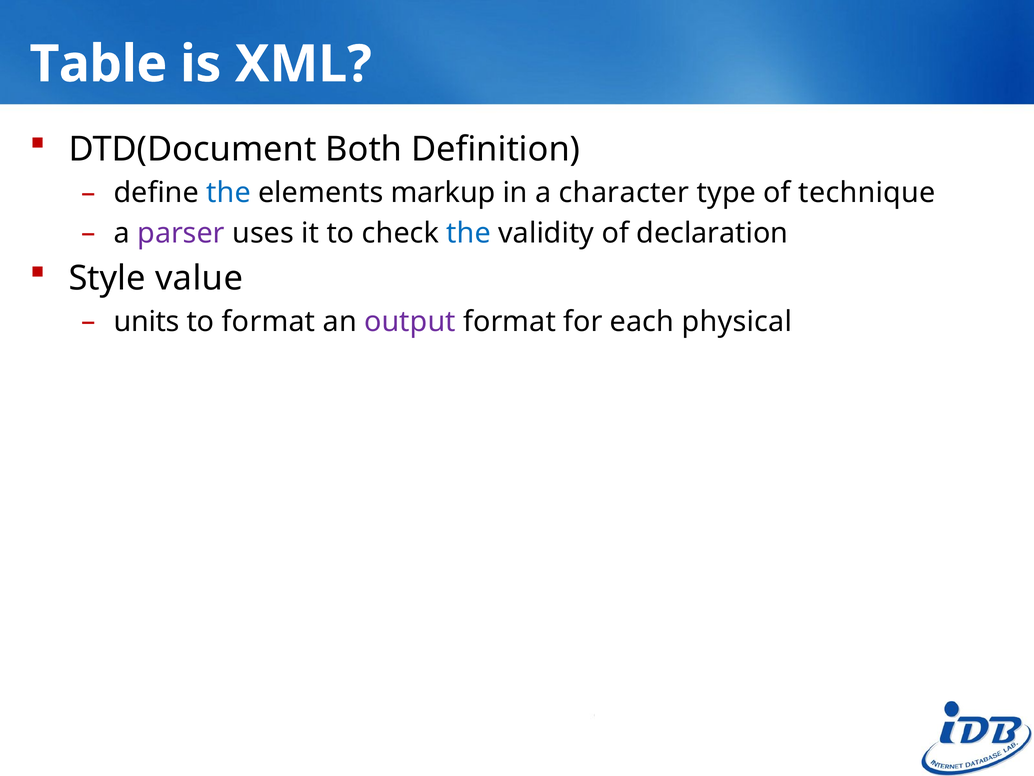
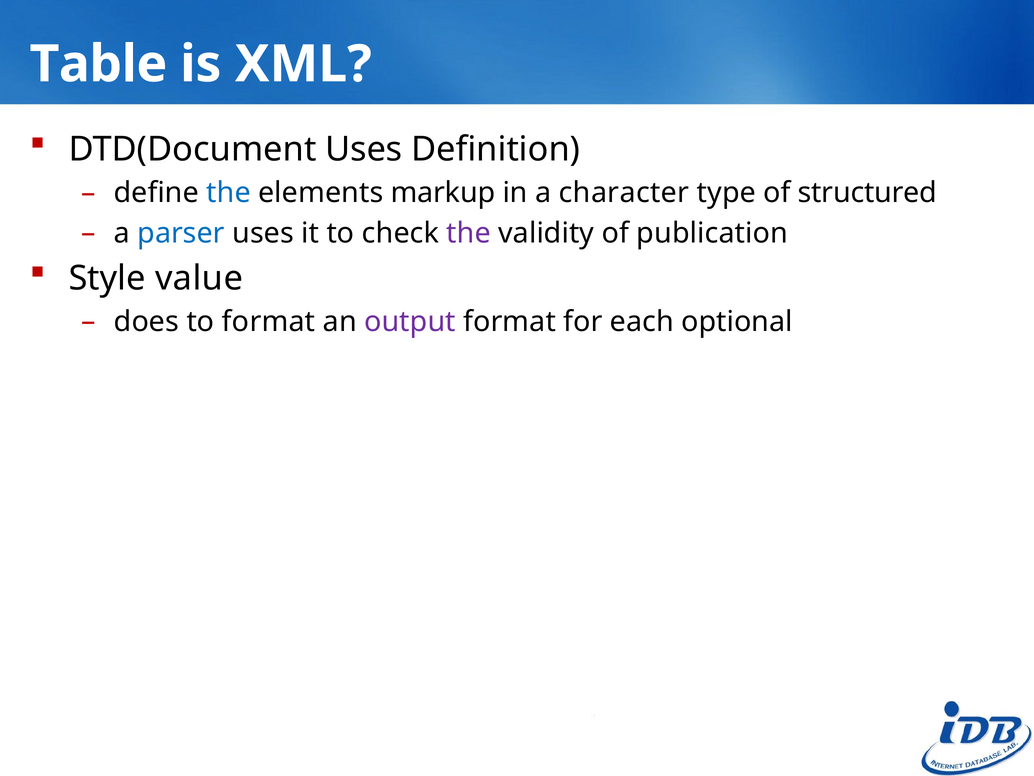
DTD(Document Both: Both -> Uses (364, 149)
technique: technique -> structured (867, 193)
parser colour: purple -> blue (181, 233)
the colour: blue -> purple (469, 233)
declaration: declaration -> publication (712, 233)
units: units -> does (146, 321)
physical: physical -> optional (737, 321)
